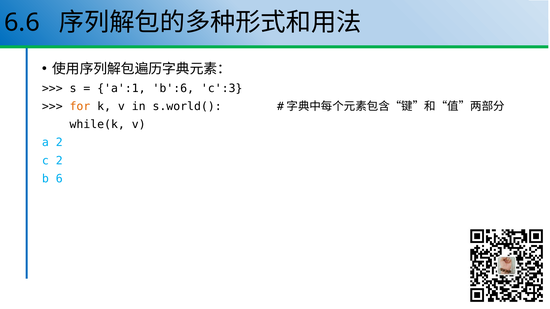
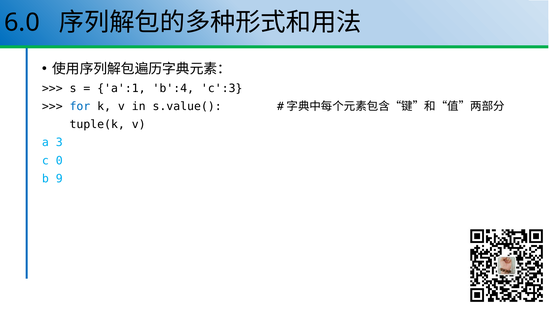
6.6: 6.6 -> 6.0 (22, 23)
b':6: b':6 -> b':4 (173, 88)
for colour: orange -> blue (80, 106)
s.world(: s.world( -> s.value( (187, 106)
while(k: while(k -> tuple(k (97, 125)
a 2: 2 -> 3 (59, 143)
c 2: 2 -> 0 (59, 161)
6: 6 -> 9 (59, 179)
